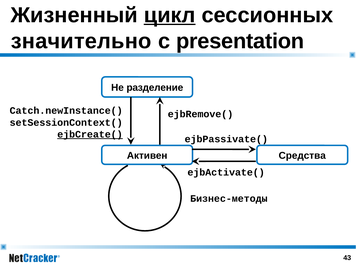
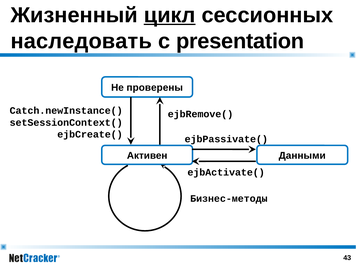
значительно: значительно -> наследовать (81, 41)
разделение: разделение -> проверены (155, 88)
ejbCreate( underline: present -> none (90, 134)
Средства: Средства -> Данными (302, 156)
